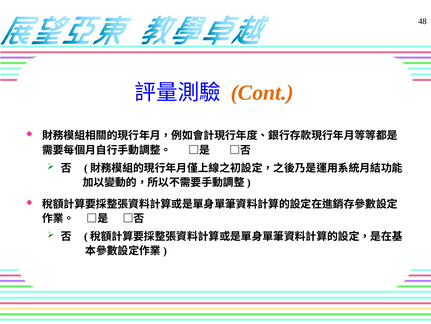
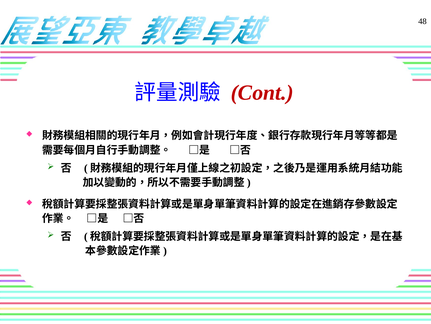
Cont colour: orange -> red (262, 92)
